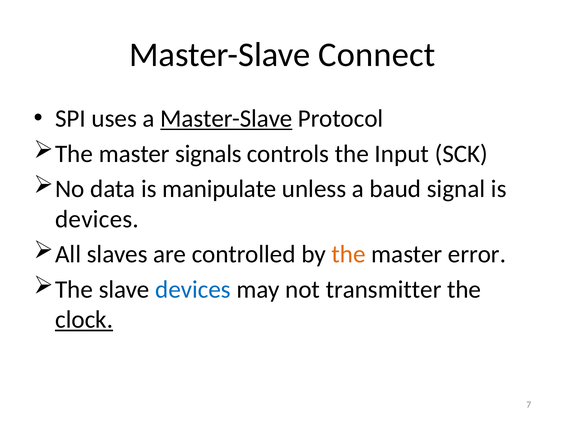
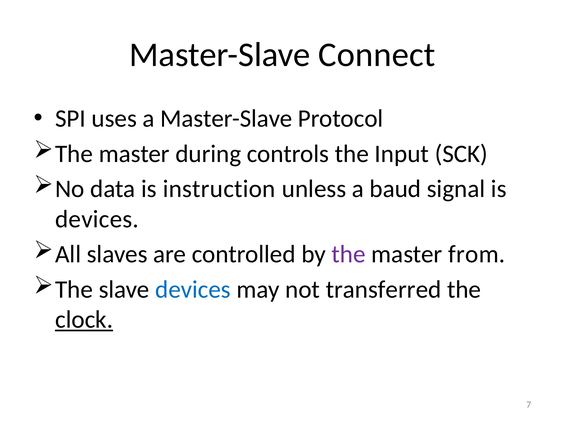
Master-Slave underline: present -> none (226, 119)
signals: signals -> during (208, 154)
manipulate: manipulate -> instruction (219, 189)
the colour: orange -> purple (349, 254)
error: error -> from (477, 254)
transmitter: transmitter -> transferred (384, 289)
